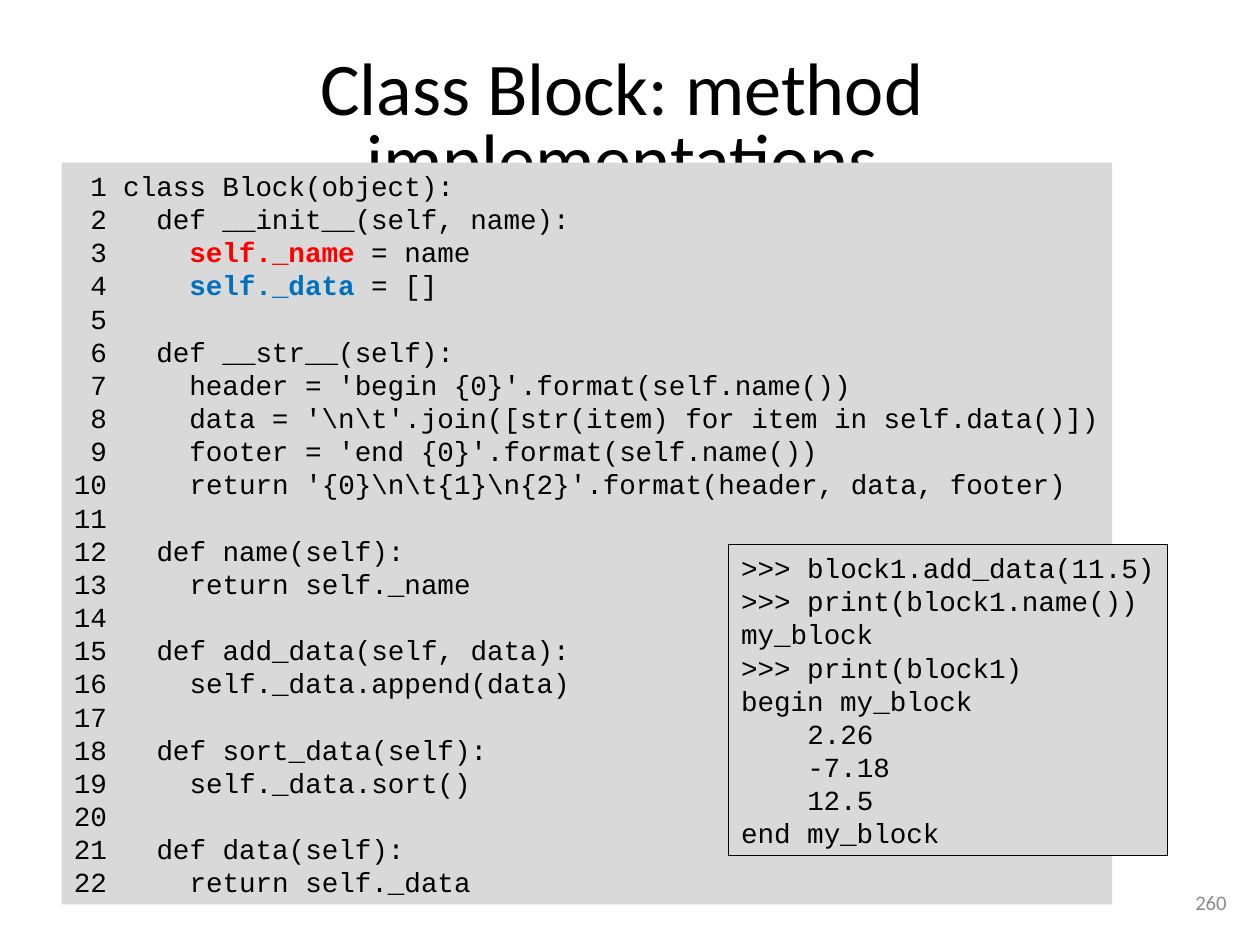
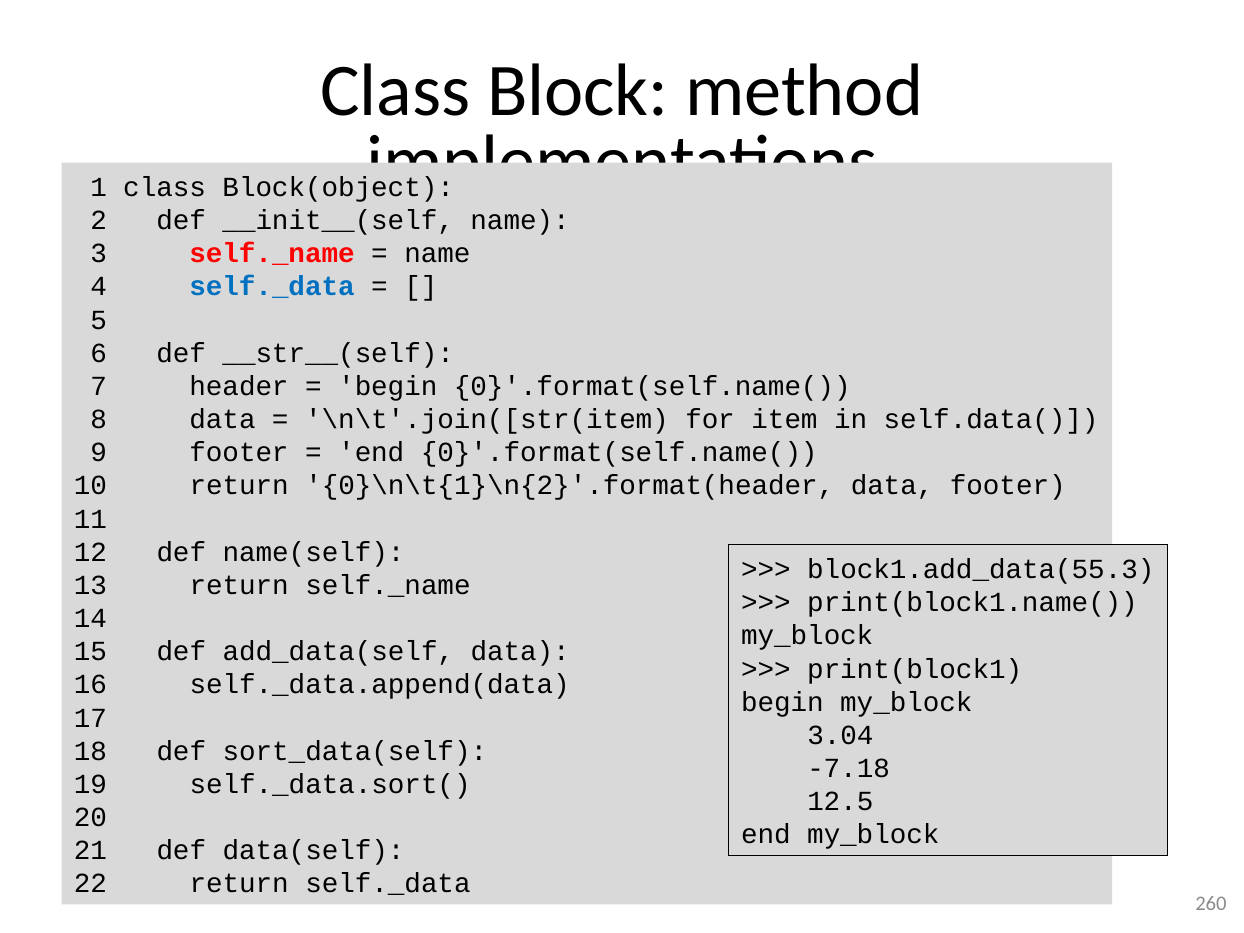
block1.add_data(11.5: block1.add_data(11.5 -> block1.add_data(55.3 (981, 569)
2.26: 2.26 -> 3.04 (840, 735)
